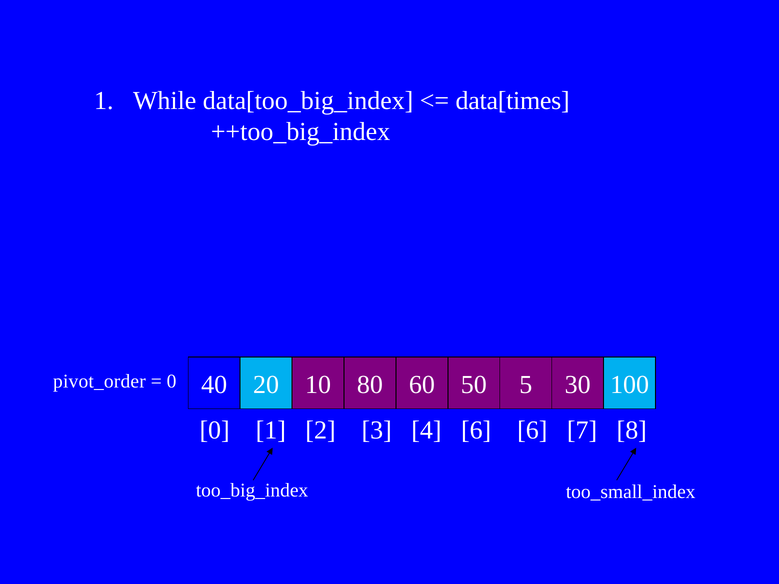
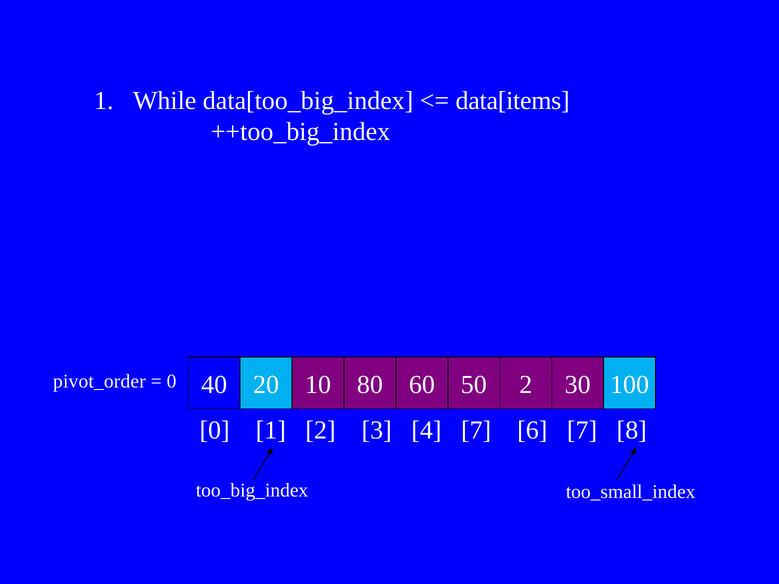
data[times: data[times -> data[items (513, 100)
50 5: 5 -> 2 (526, 385)
4 6: 6 -> 7 (476, 430)
